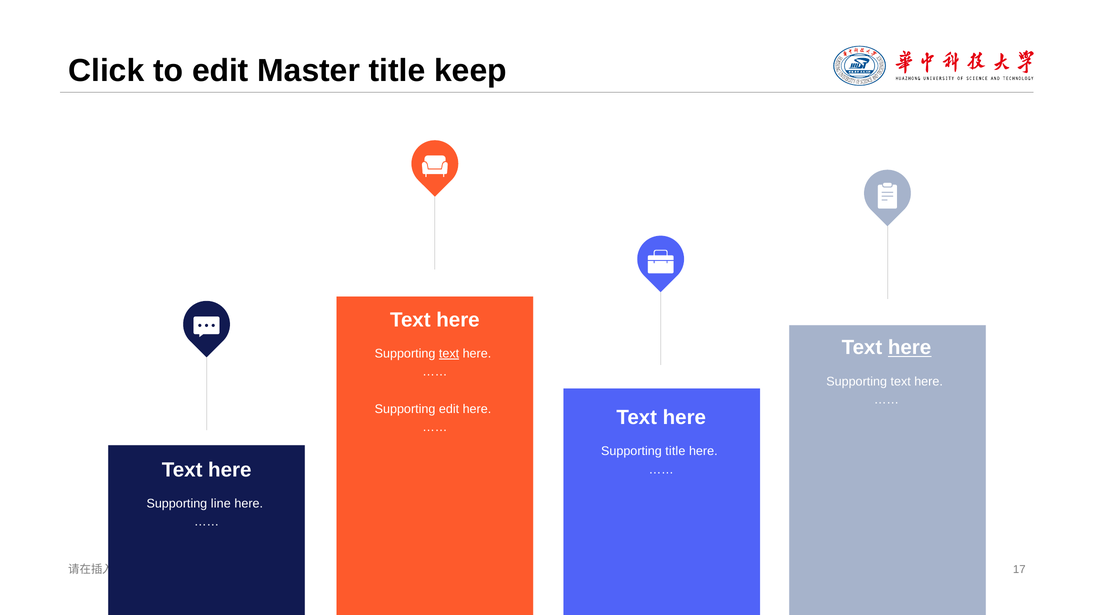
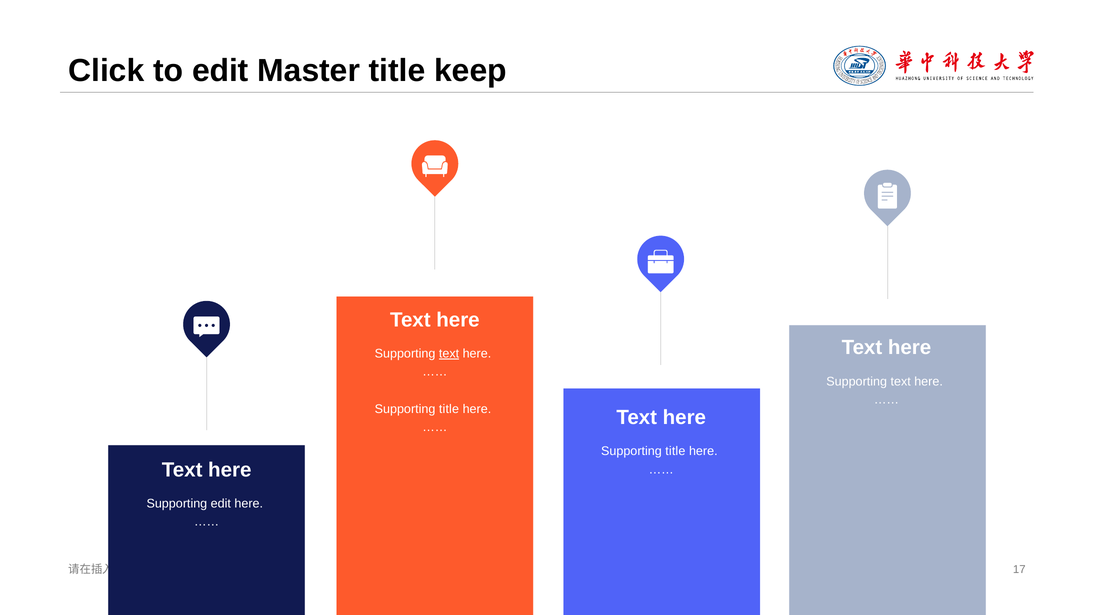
here underline: present -> none (910, 348)
edit: edit -> title (449, 409)
Supporting line: line -> edit (221, 504)
